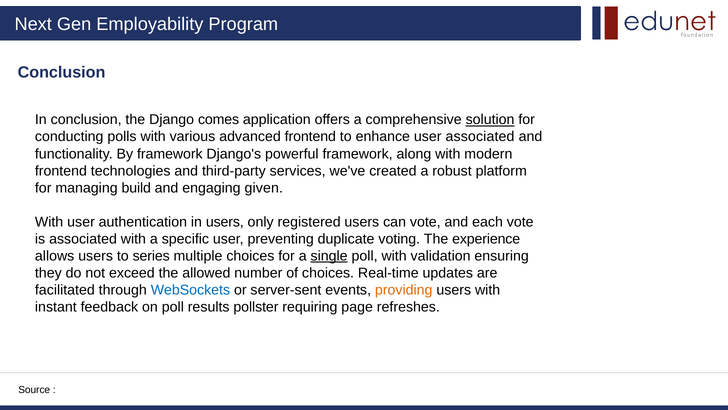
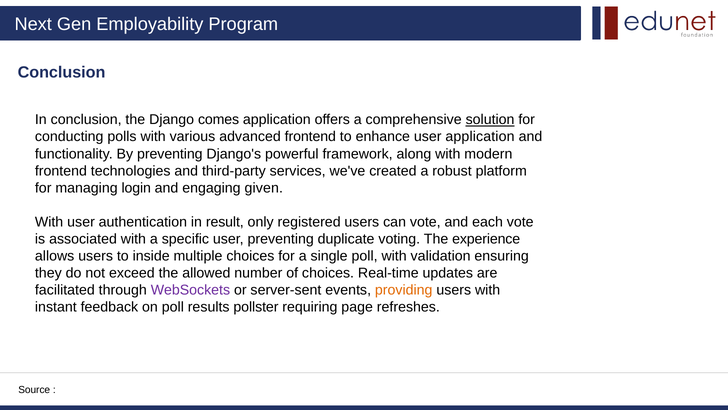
user associated: associated -> application (480, 137)
By framework: framework -> preventing (170, 154)
build: build -> login (136, 188)
in users: users -> result (225, 222)
series: series -> inside (151, 256)
single underline: present -> none (329, 256)
WebSockets colour: blue -> purple (190, 290)
